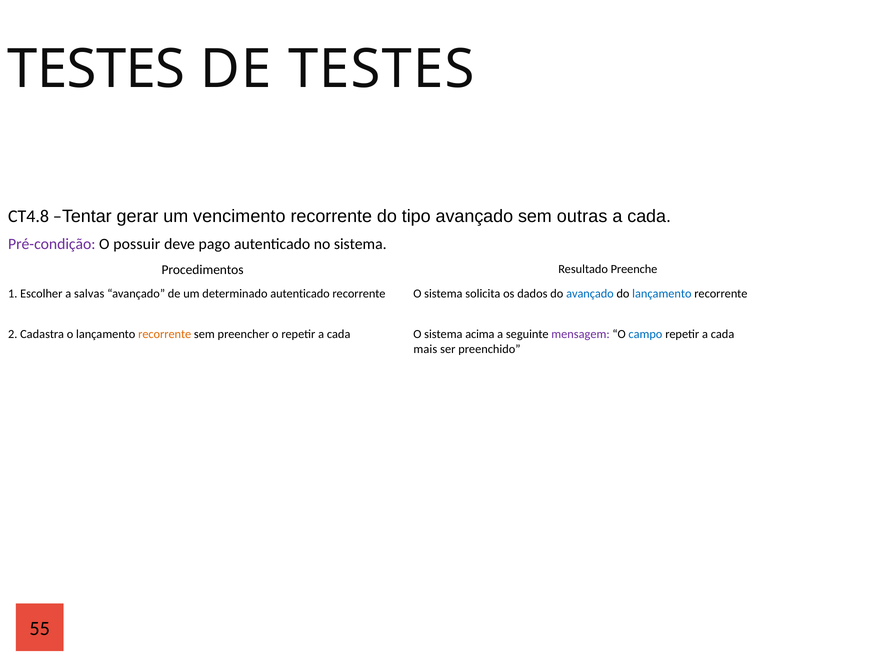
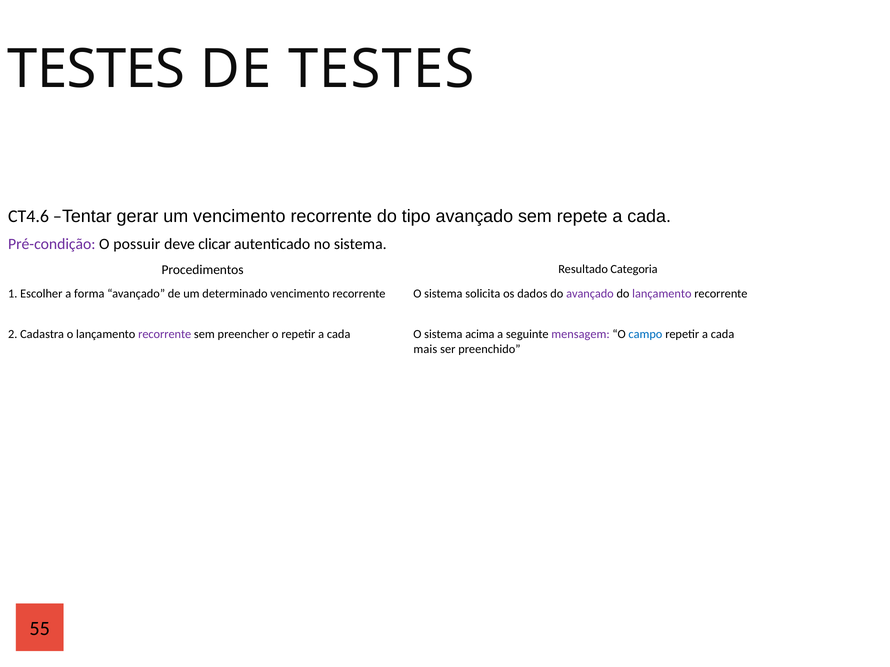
CT4.8: CT4.8 -> CT4.6 (29, 216)
outras: outras -> repete (582, 216)
pago: pago -> clicar (215, 244)
Preenche: Preenche -> Categoria (634, 270)
salvas: salvas -> forma (89, 294)
determinado autenticado: autenticado -> vencimento (300, 294)
avançado colour: blue -> purple (590, 294)
lançamento colour: blue -> purple (662, 294)
recorrente colour: orange -> purple (165, 334)
